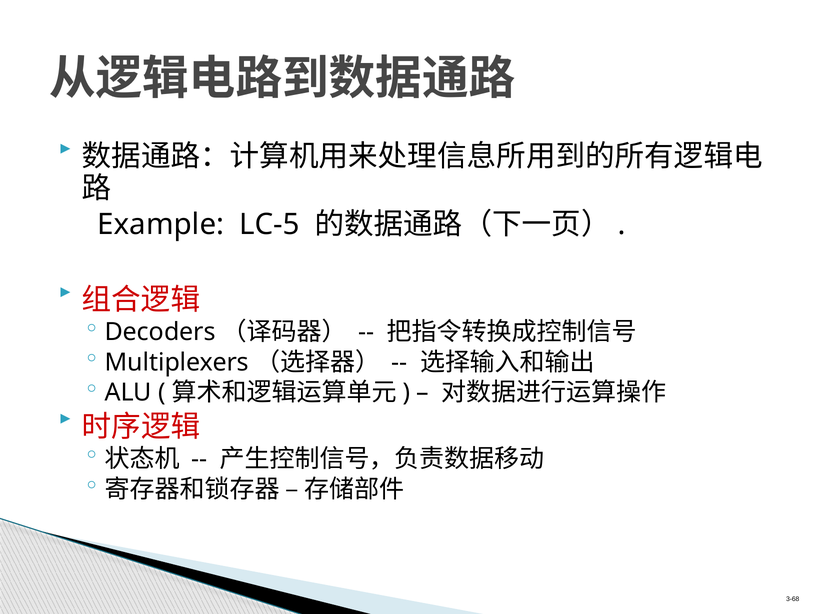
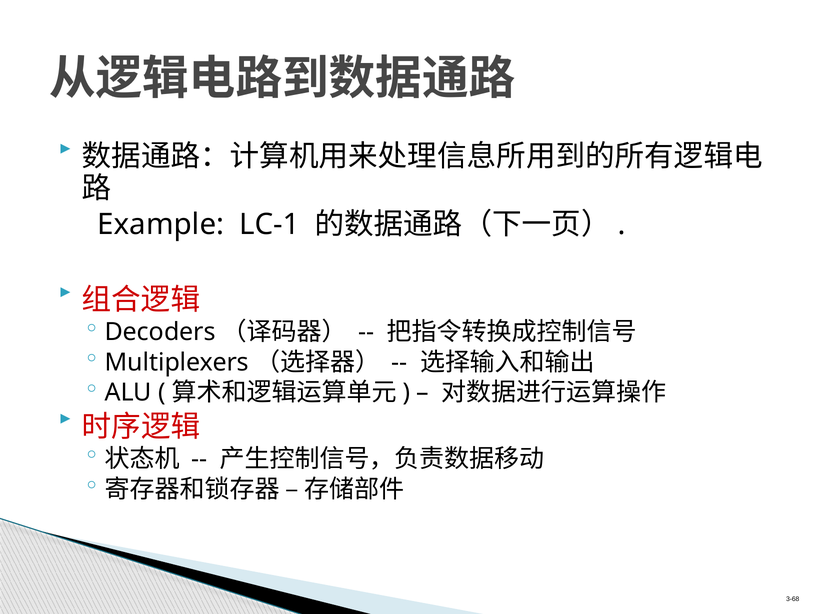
LC-5: LC-5 -> LC-1 (270, 224)
